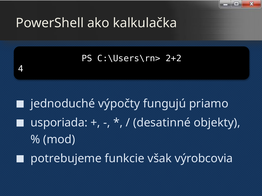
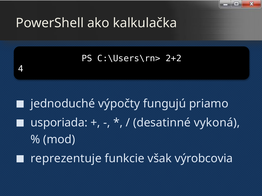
objekty: objekty -> vykoná (217, 123)
potrebujeme: potrebujeme -> reprezentuje (66, 159)
